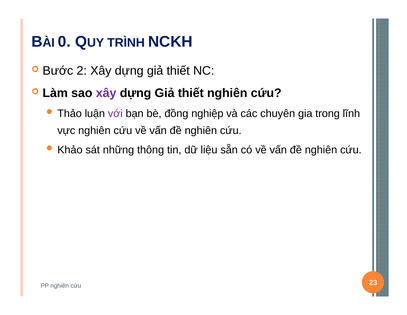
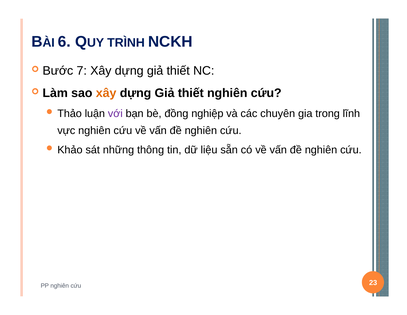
0: 0 -> 6 (64, 42)
2: 2 -> 7 (82, 71)
xây colour: purple -> orange (106, 93)
